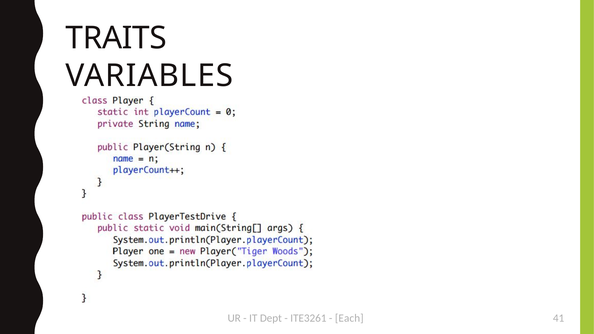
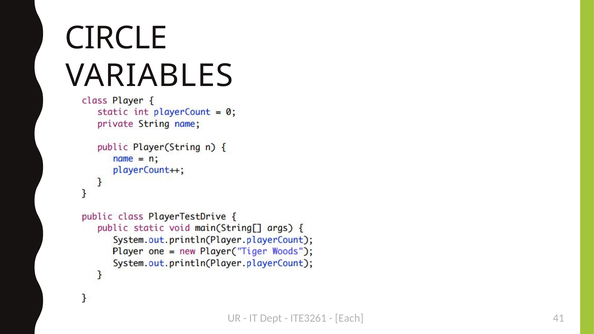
TRAITS: TRAITS -> CIRCLE (116, 38)
